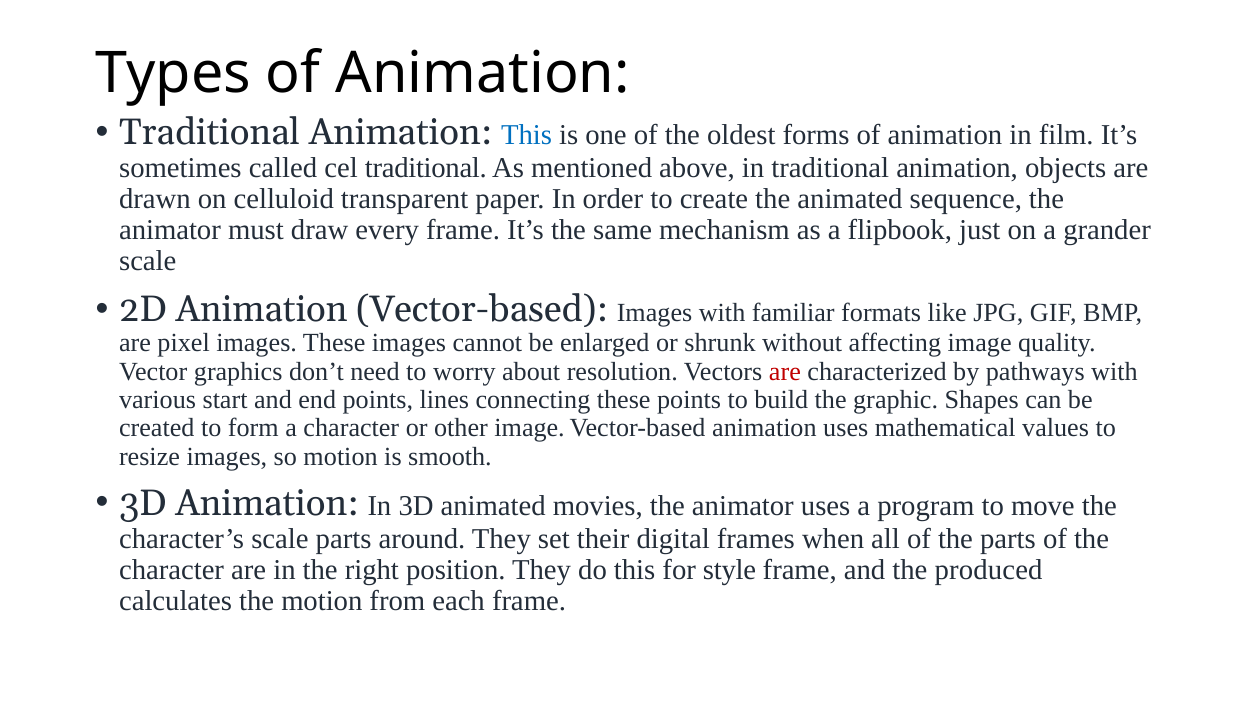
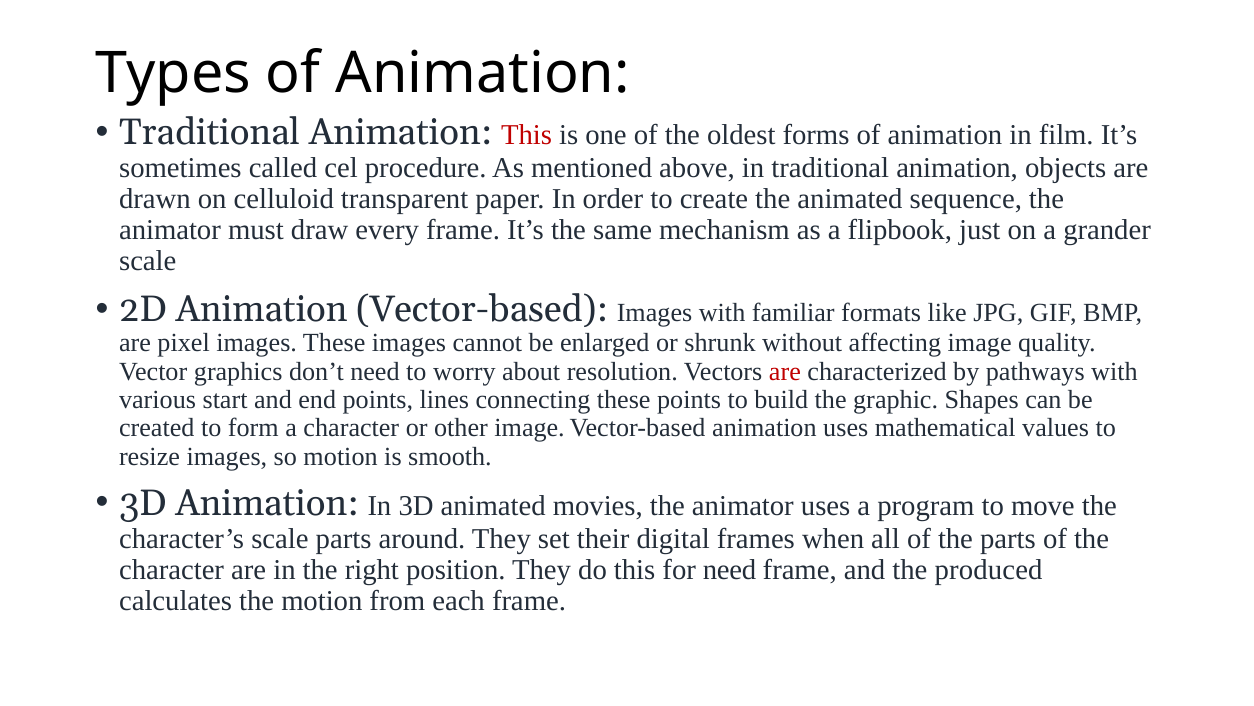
This colour: blue -> red (527, 135)
cel traditional: traditional -> procedure (426, 168)
for style: style -> need (729, 569)
